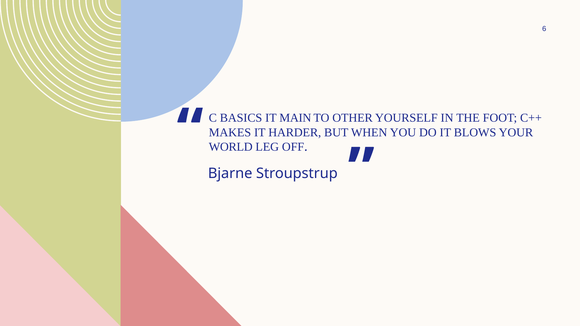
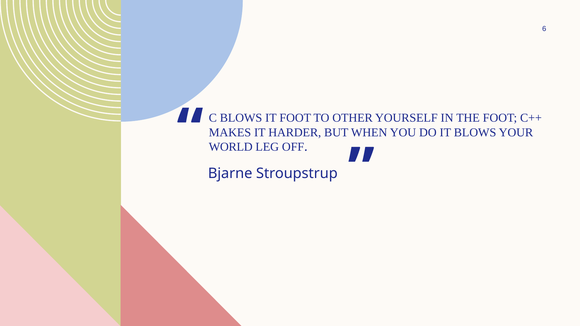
C BASICS: BASICS -> BLOWS (241, 118)
IT MAIN: MAIN -> FOOT (295, 118)
